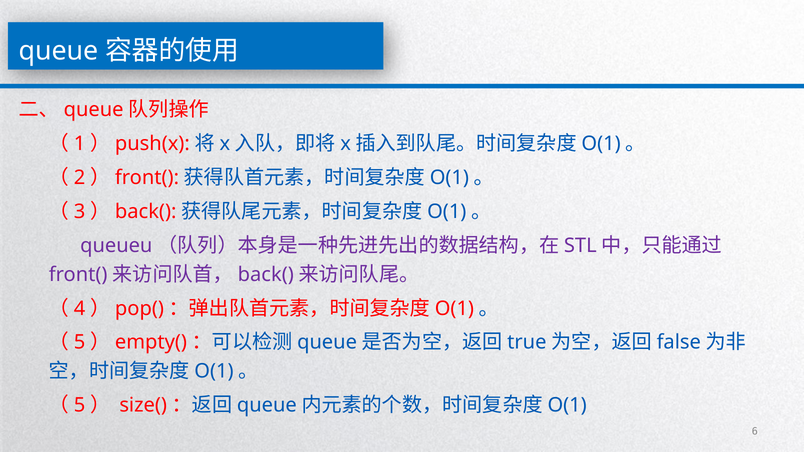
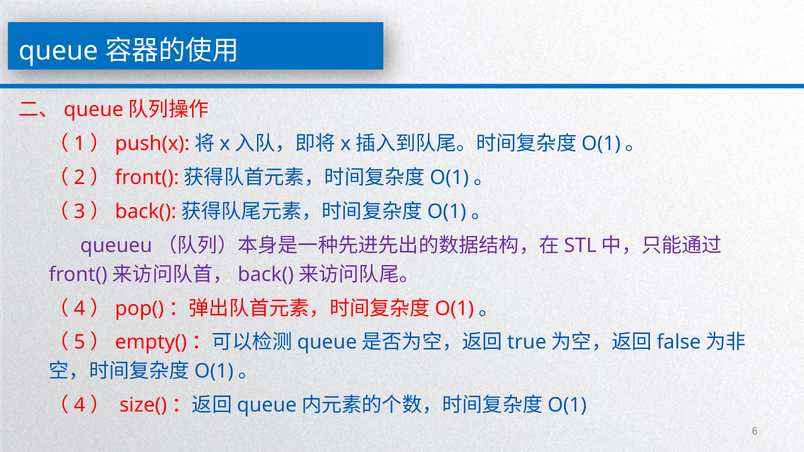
5: 5 -> 4 (80, 405)
